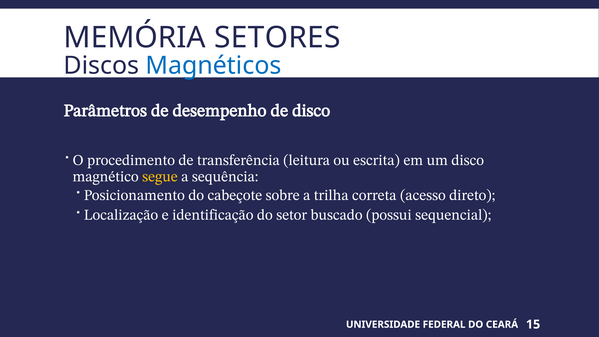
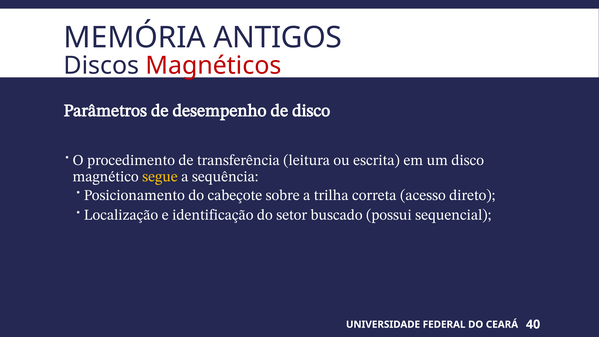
SETORES: SETORES -> ANTIGOS (278, 38)
Magnéticos colour: blue -> red (213, 66)
15: 15 -> 40 (533, 324)
